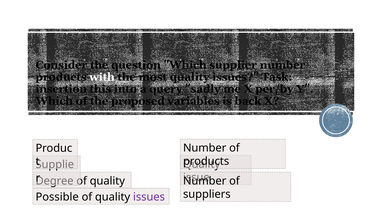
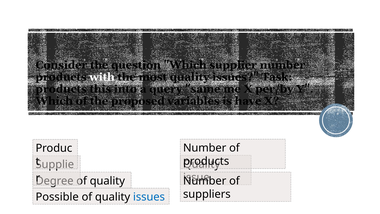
insertion: insertion -> products (61, 89)
sadly: sadly -> same (203, 89)
back: back -> have (248, 101)
issues colour: purple -> blue (149, 197)
